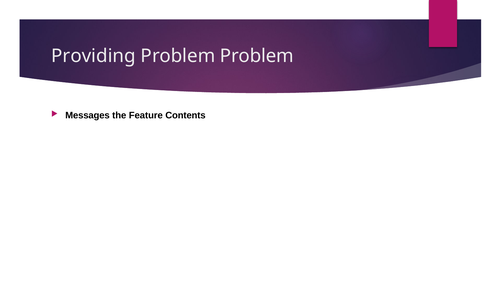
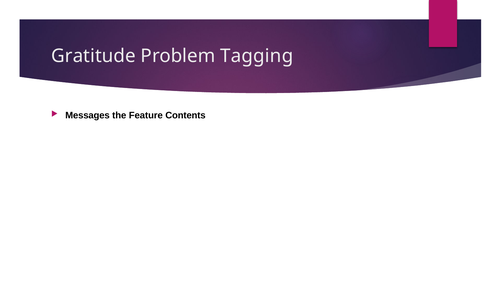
Providing: Providing -> Gratitude (93, 56)
Problem Problem: Problem -> Tagging (257, 56)
